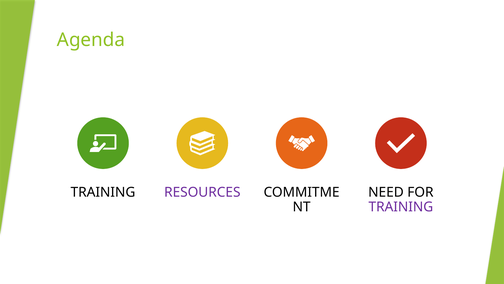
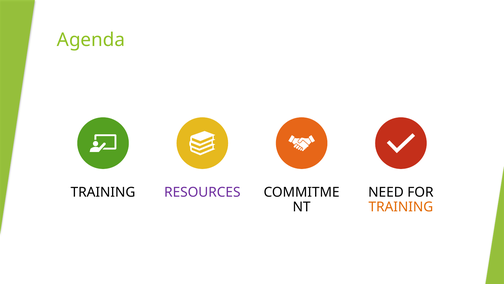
TRAINING colour: purple -> orange (401, 207)
